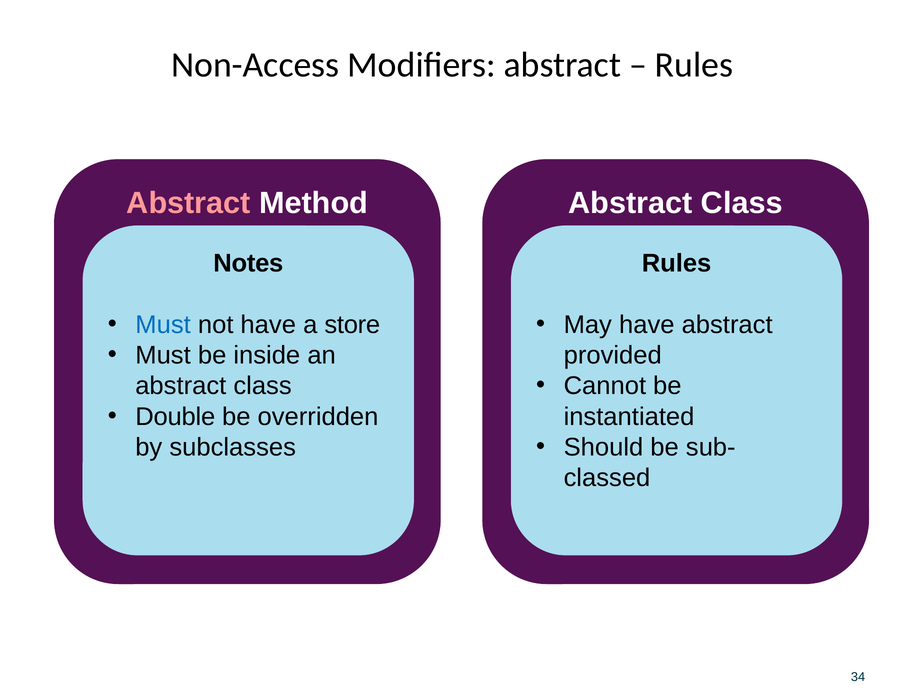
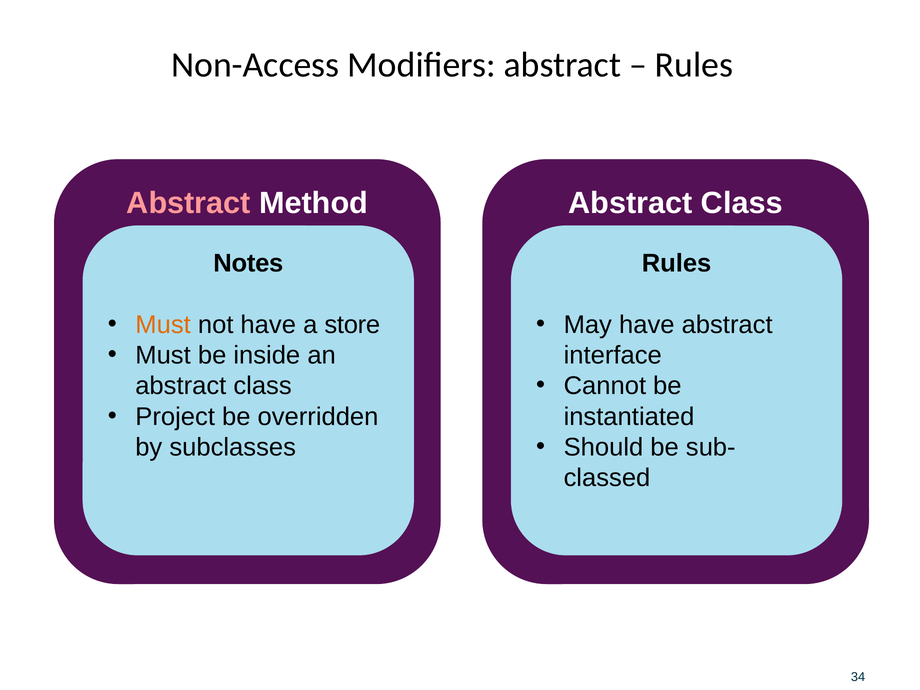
Must colour: blue -> orange (163, 325)
provided: provided -> interface (613, 355)
Double: Double -> Project (175, 417)
